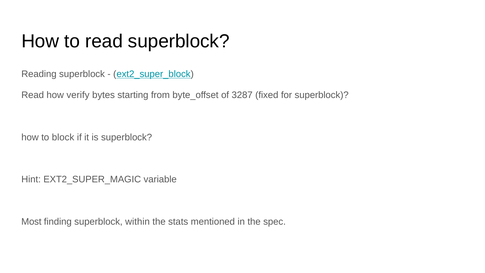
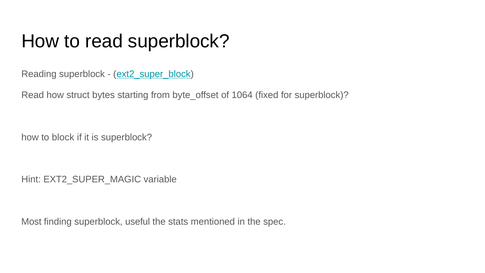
verify: verify -> struct (78, 95)
3287: 3287 -> 1064 (242, 95)
within: within -> useful (138, 222)
